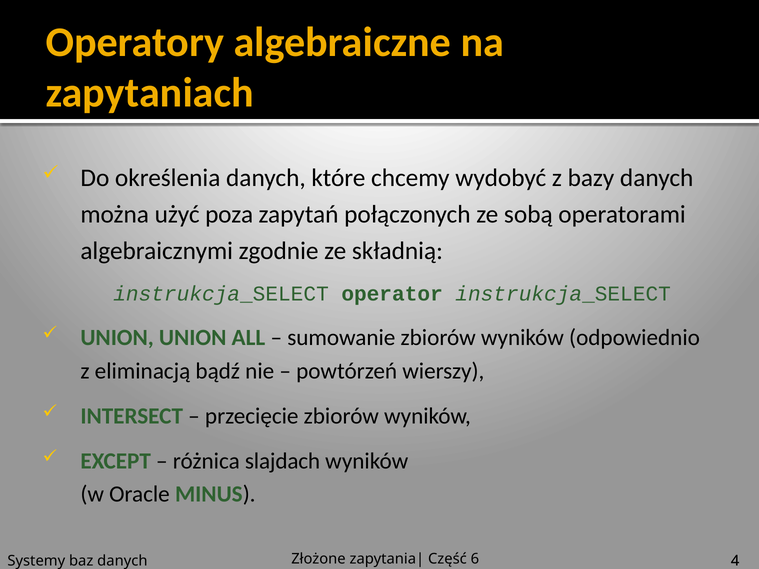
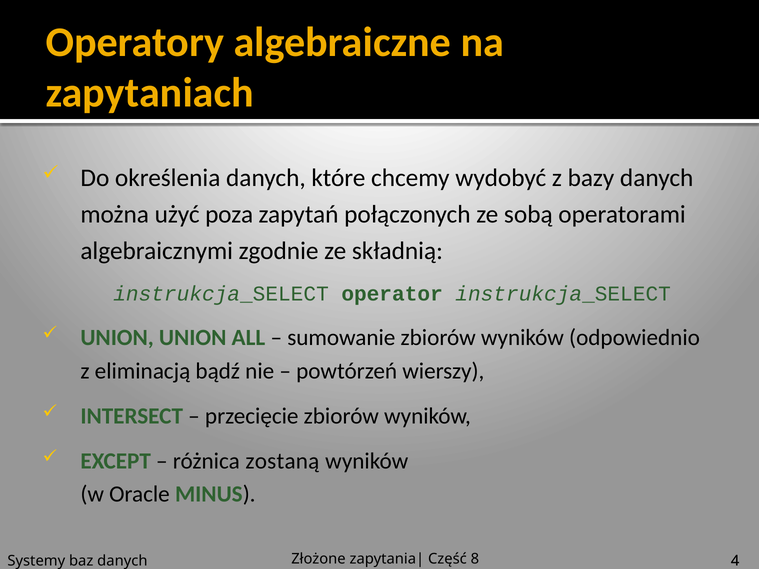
slajdach: slajdach -> zostaną (282, 461)
6: 6 -> 8 (475, 559)
